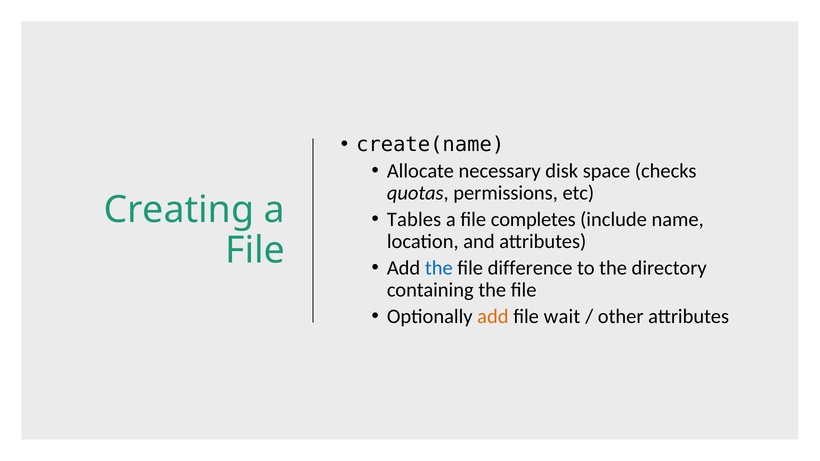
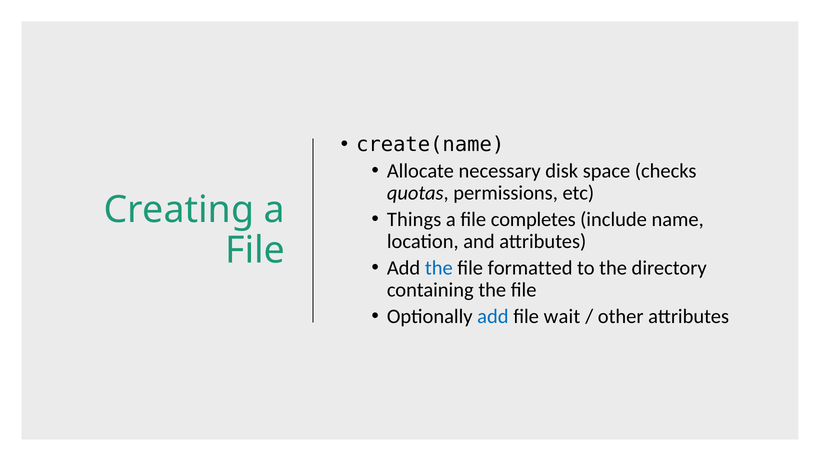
Tables: Tables -> Things (414, 219)
difference: difference -> formatted (530, 268)
add colour: orange -> blue (493, 316)
